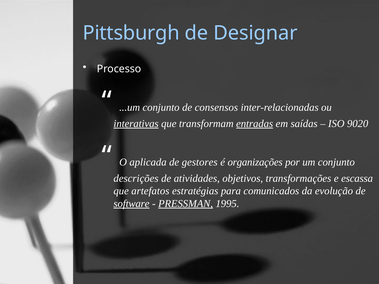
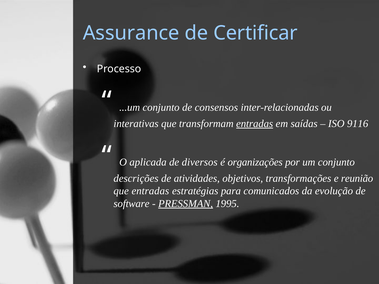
Pittsburgh: Pittsburgh -> Assurance (131, 33)
Designar: Designar -> Certificar (256, 33)
interativas underline: present -> none (136, 124)
9020: 9020 -> 9116 (358, 124)
gestores: gestores -> diversos (200, 162)
escassa: escassa -> reunião (357, 178)
que artefatos: artefatos -> entradas (150, 191)
software underline: present -> none (132, 204)
